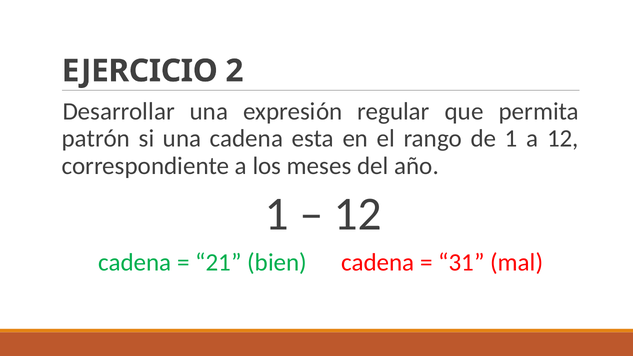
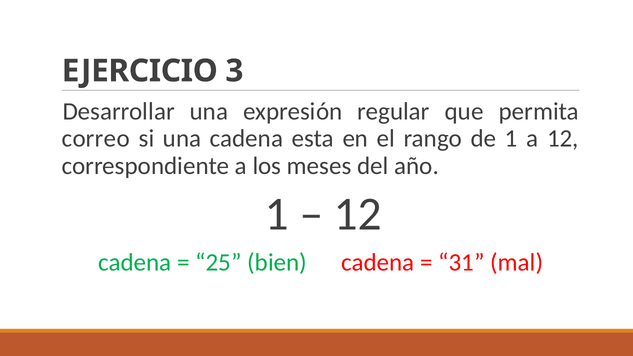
2: 2 -> 3 (234, 71)
patrón: patrón -> correo (96, 139)
21: 21 -> 25 (218, 263)
